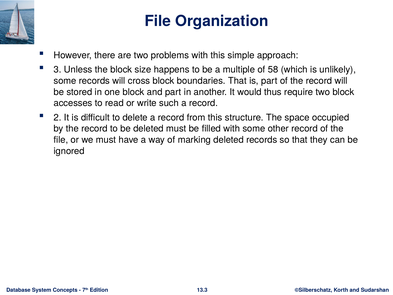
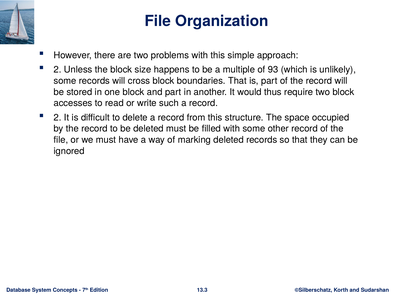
3: 3 -> 2 (58, 70)
58: 58 -> 93 (273, 70)
